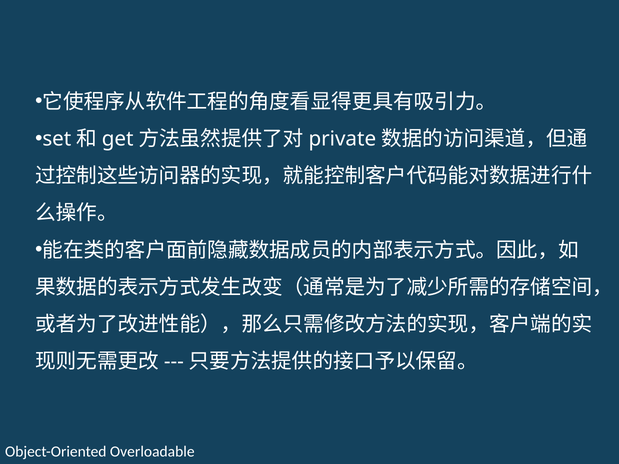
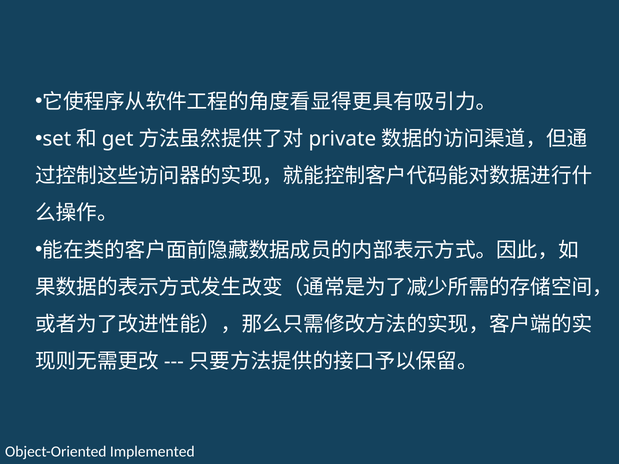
Overloadable: Overloadable -> Implemented (152, 452)
